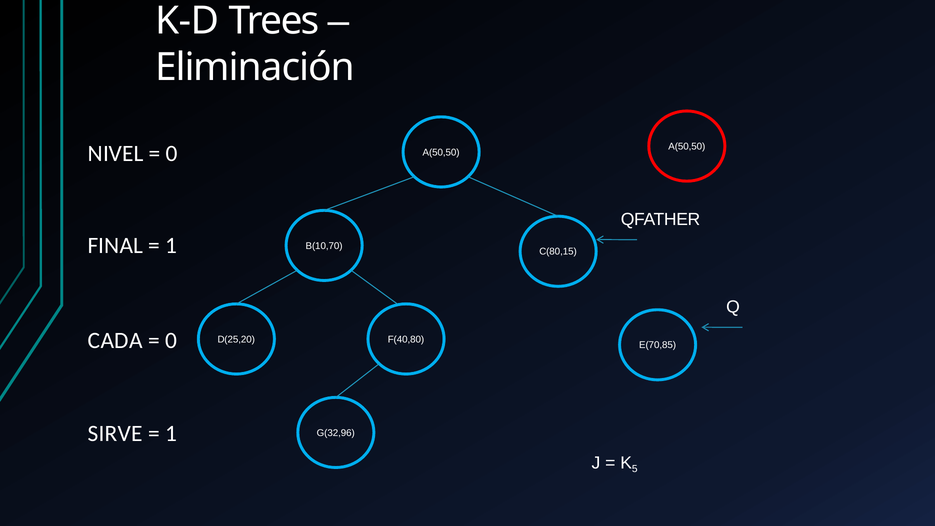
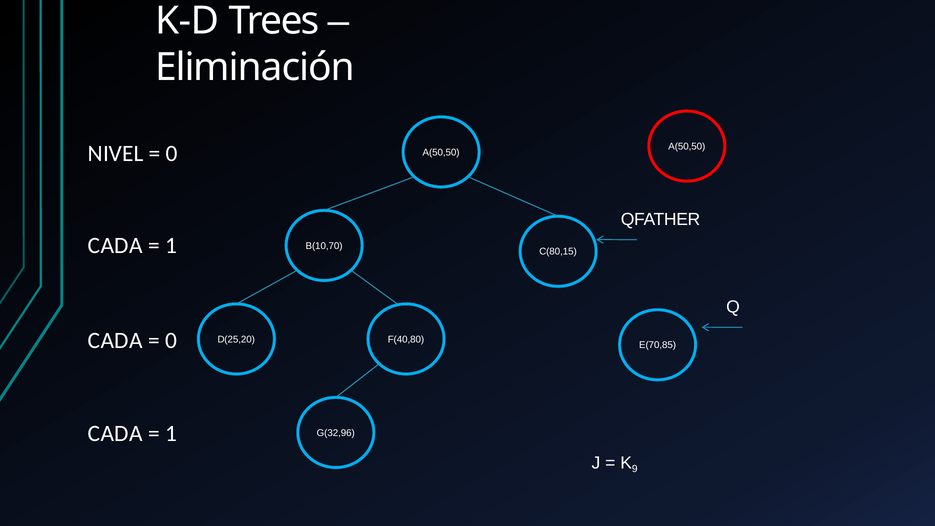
FINAL: FINAL -> CADA (115, 246)
SIRVE: SIRVE -> CADA (115, 434)
5: 5 -> 9 (635, 469)
